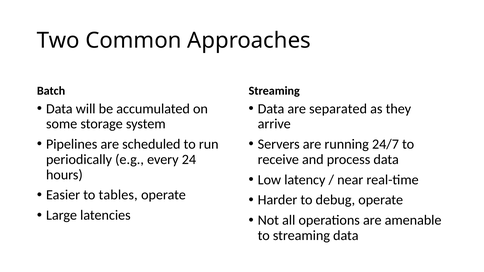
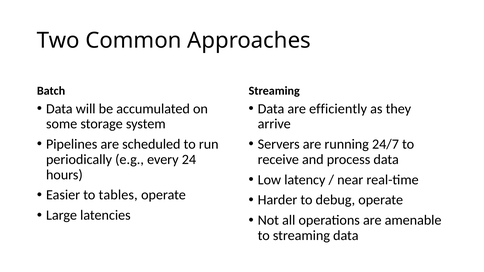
separated: separated -> efficiently (338, 109)
